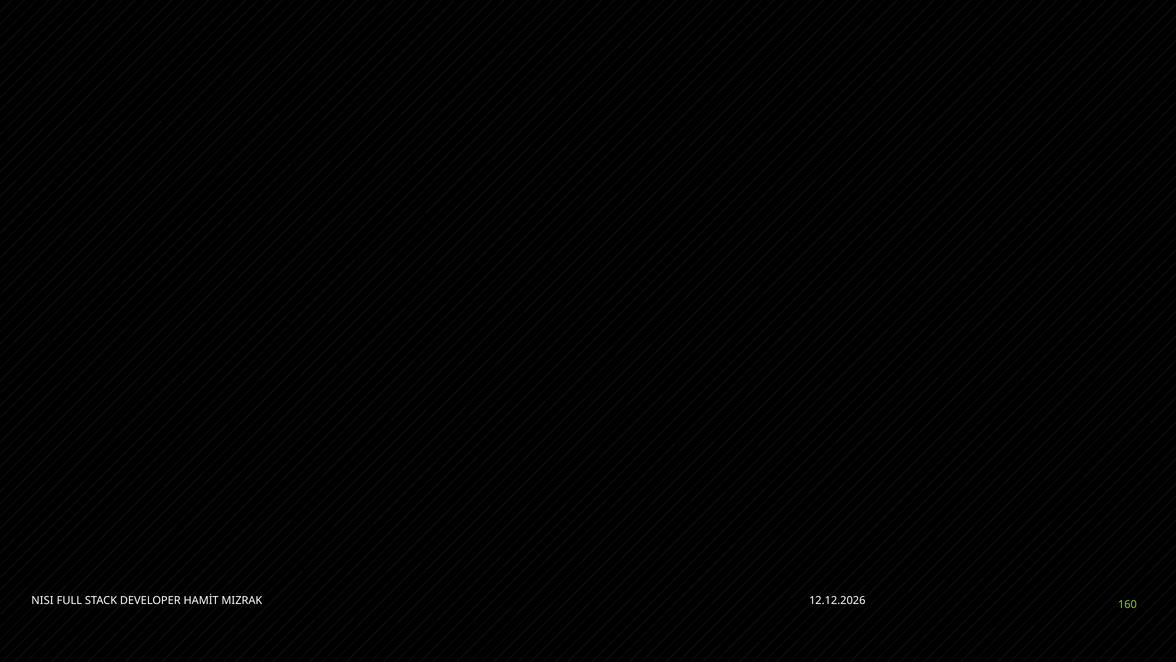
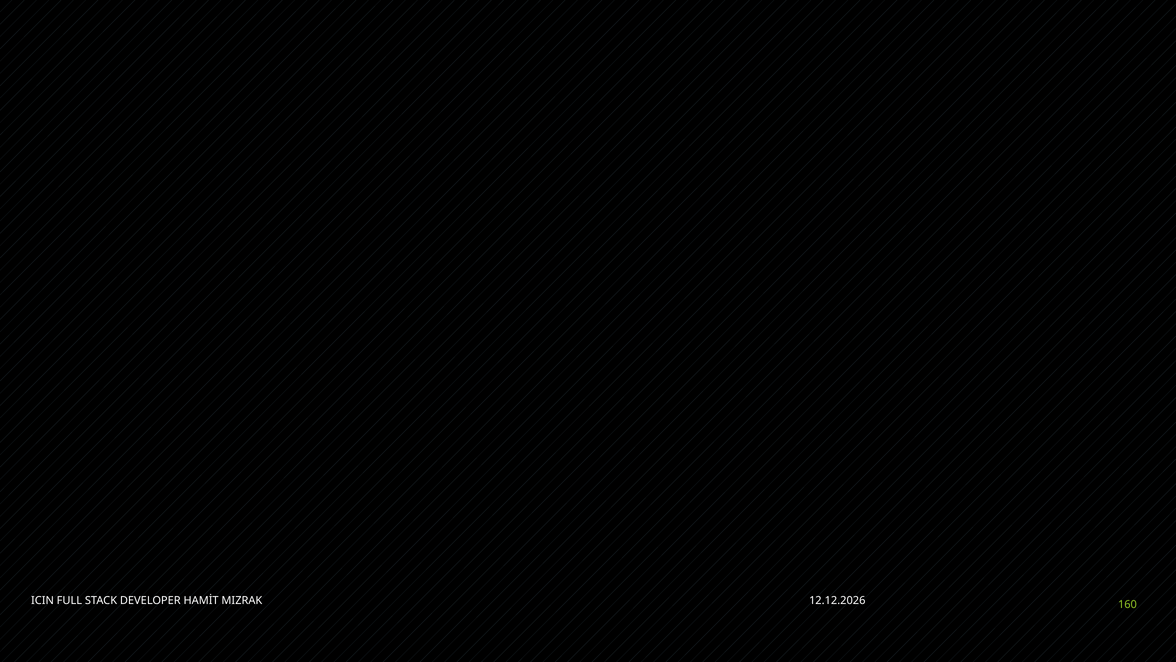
NISI: NISI -> ICIN (42, 600)
